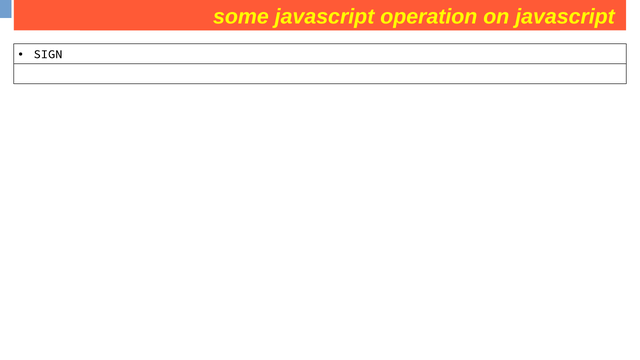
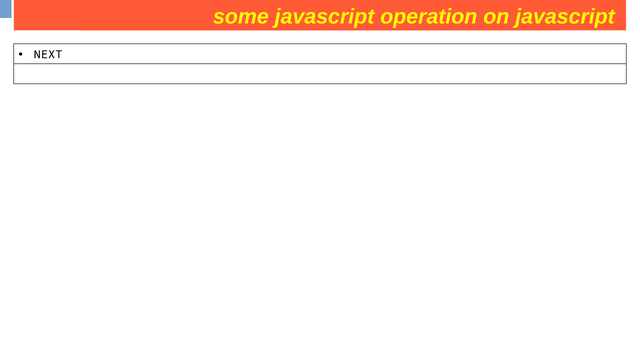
SIGN: SIGN -> NEXT (48, 54)
